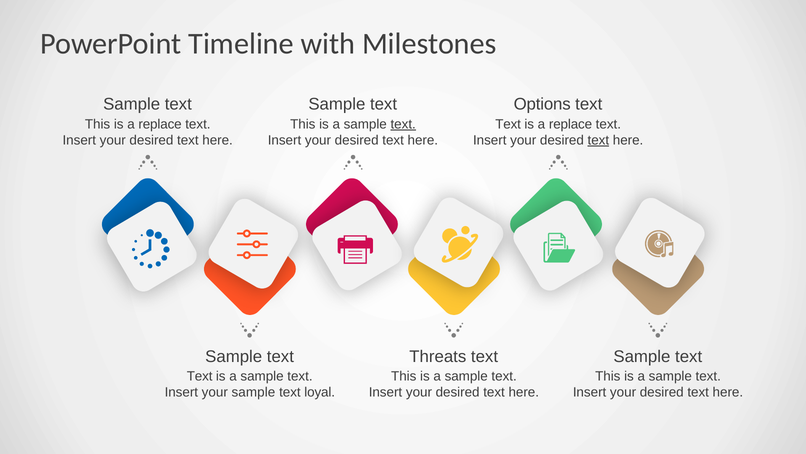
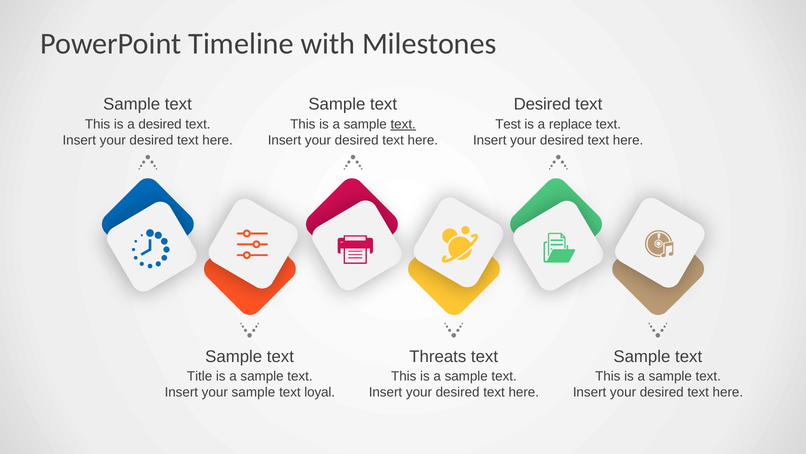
Options: Options -> Desired (542, 104)
This is a replace: replace -> desired (160, 124)
Text: Text -> Test (508, 124)
text underline: present -> none (598, 140)
Text: Text -> Title (200, 376)
